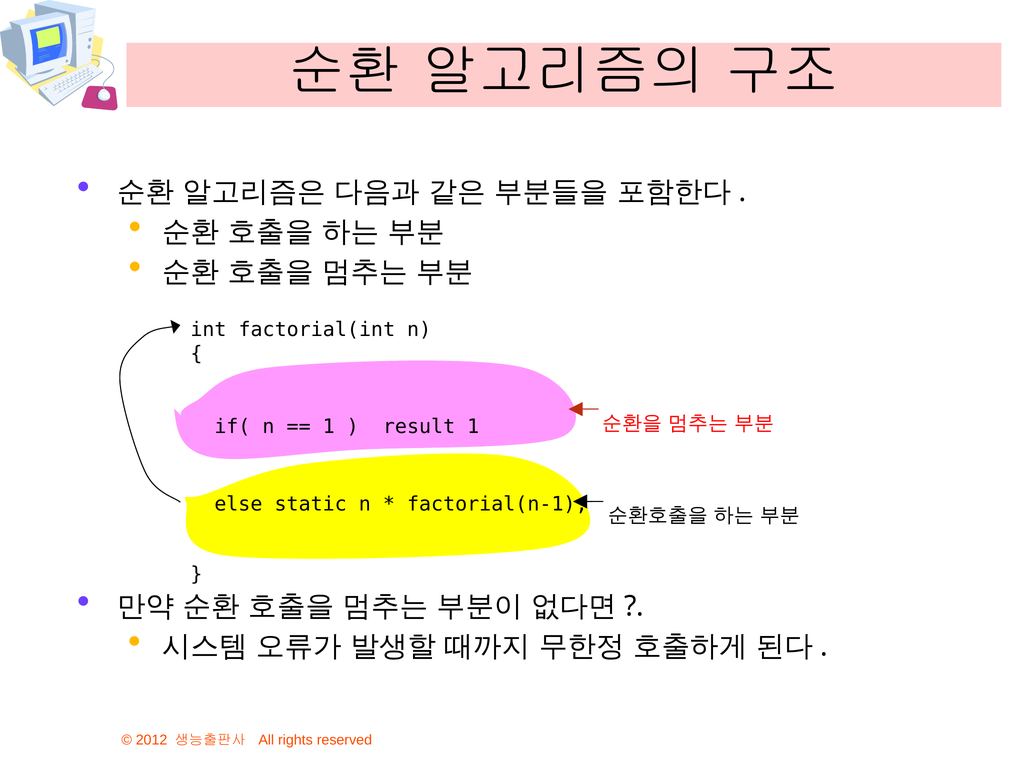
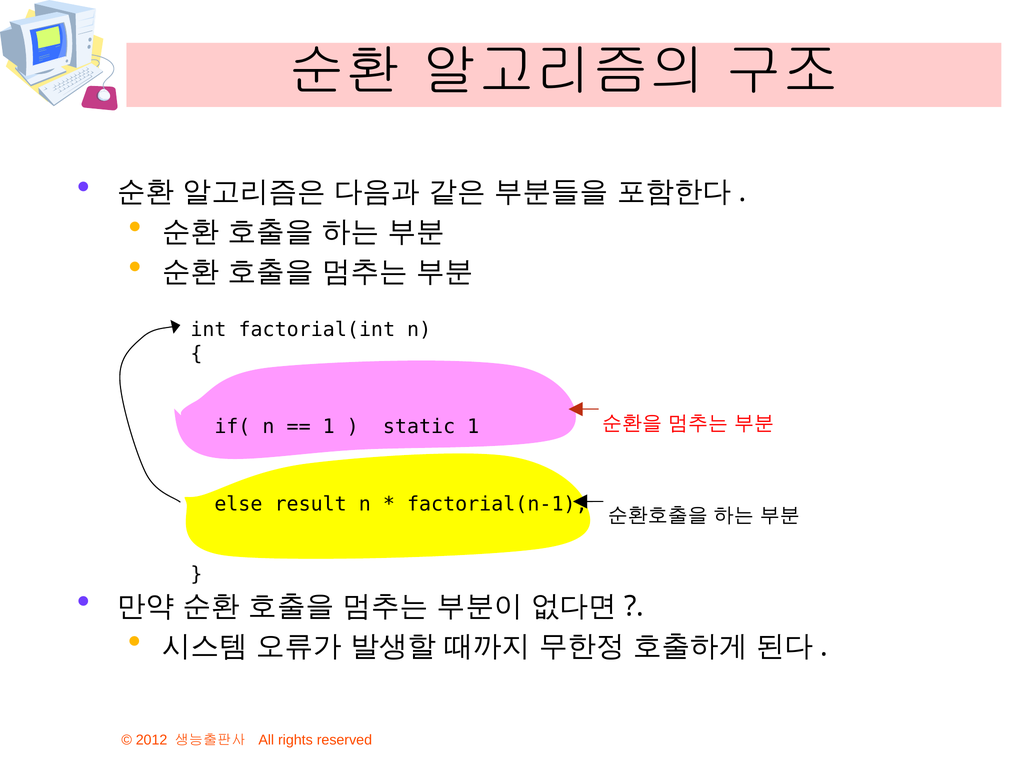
result: result -> static (419, 427)
static: static -> result (311, 504)
